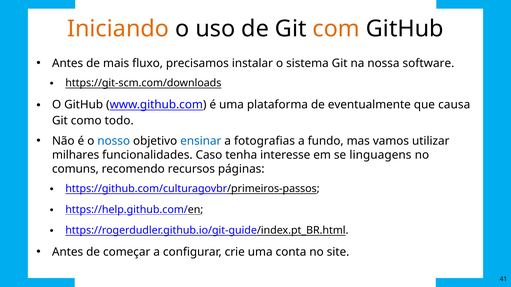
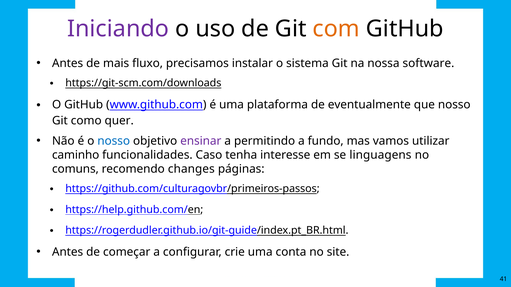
Iniciando colour: orange -> purple (118, 29)
que causa: causa -> nosso (454, 105)
todo: todo -> quer (119, 121)
ensinar colour: blue -> purple (201, 141)
fotografias: fotografias -> permitindo (265, 141)
milhares: milhares -> caminho (76, 155)
recursos: recursos -> changes (191, 169)
